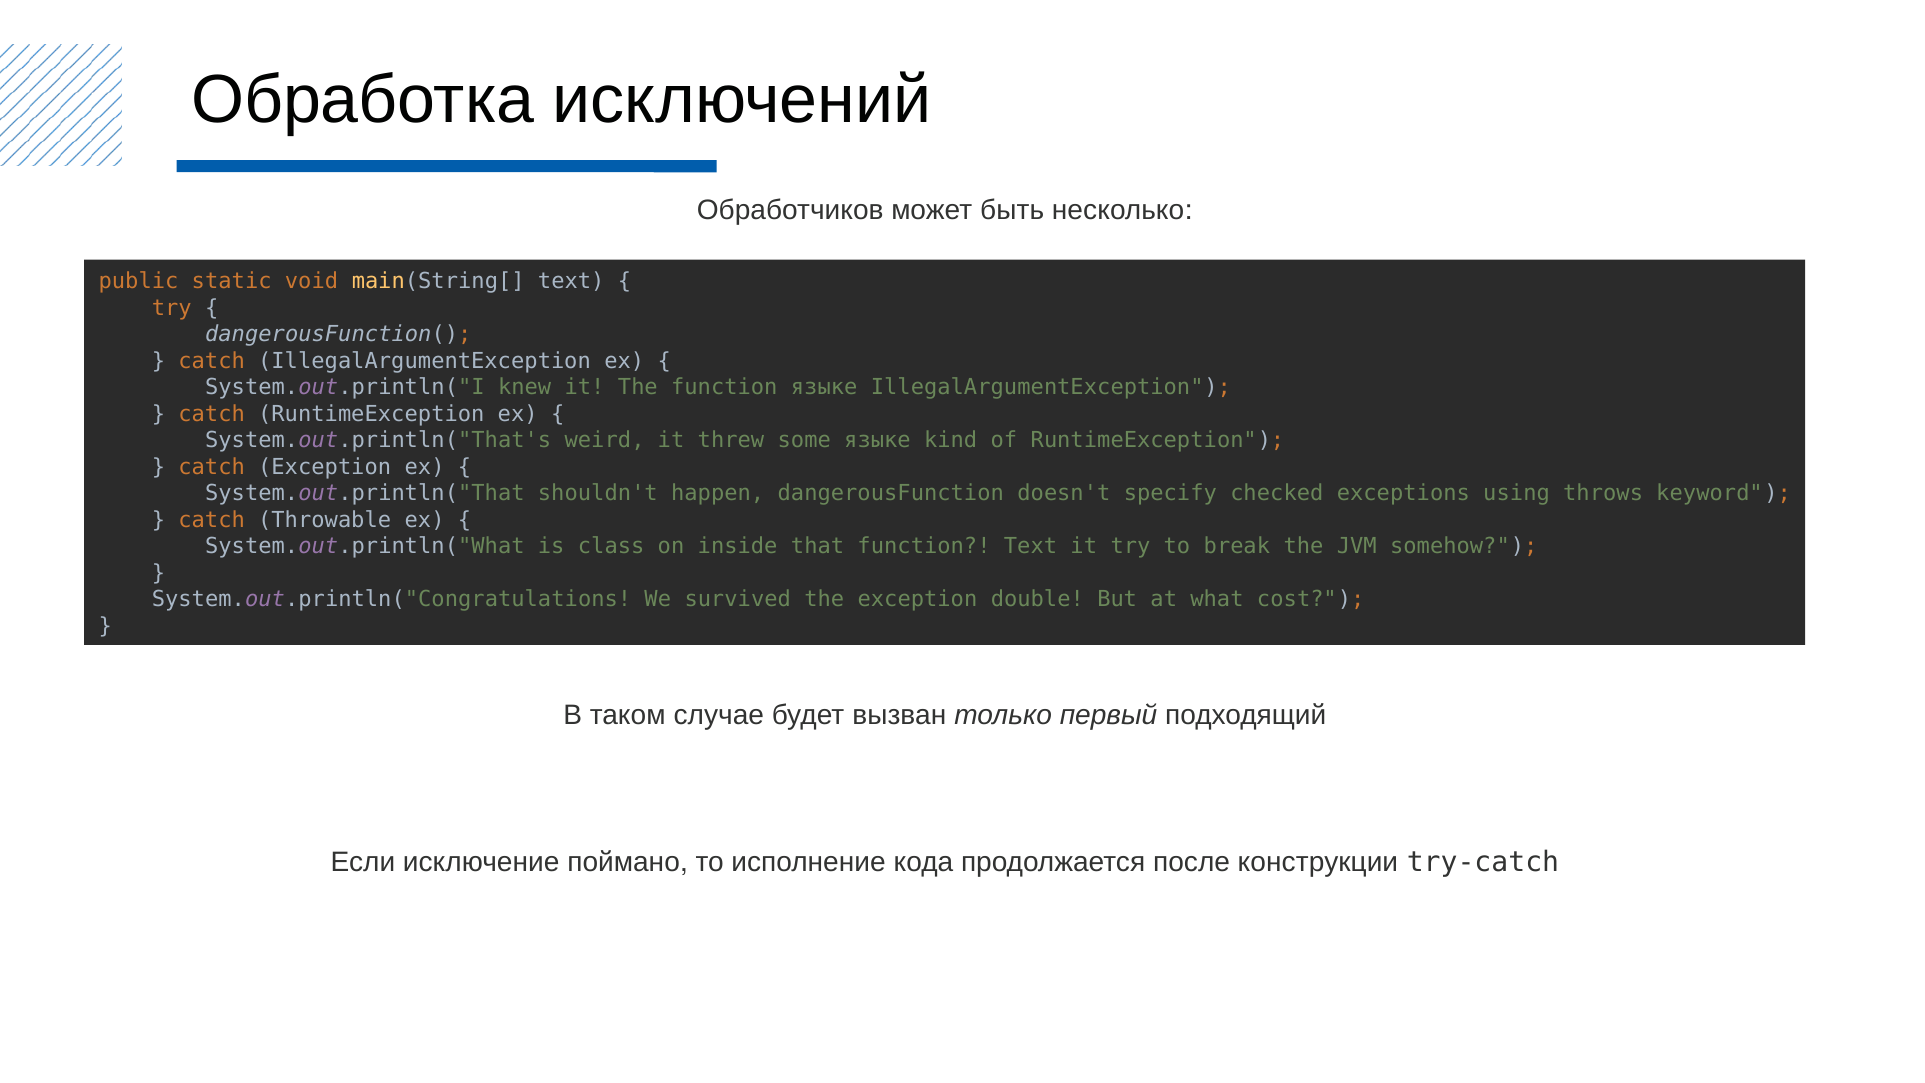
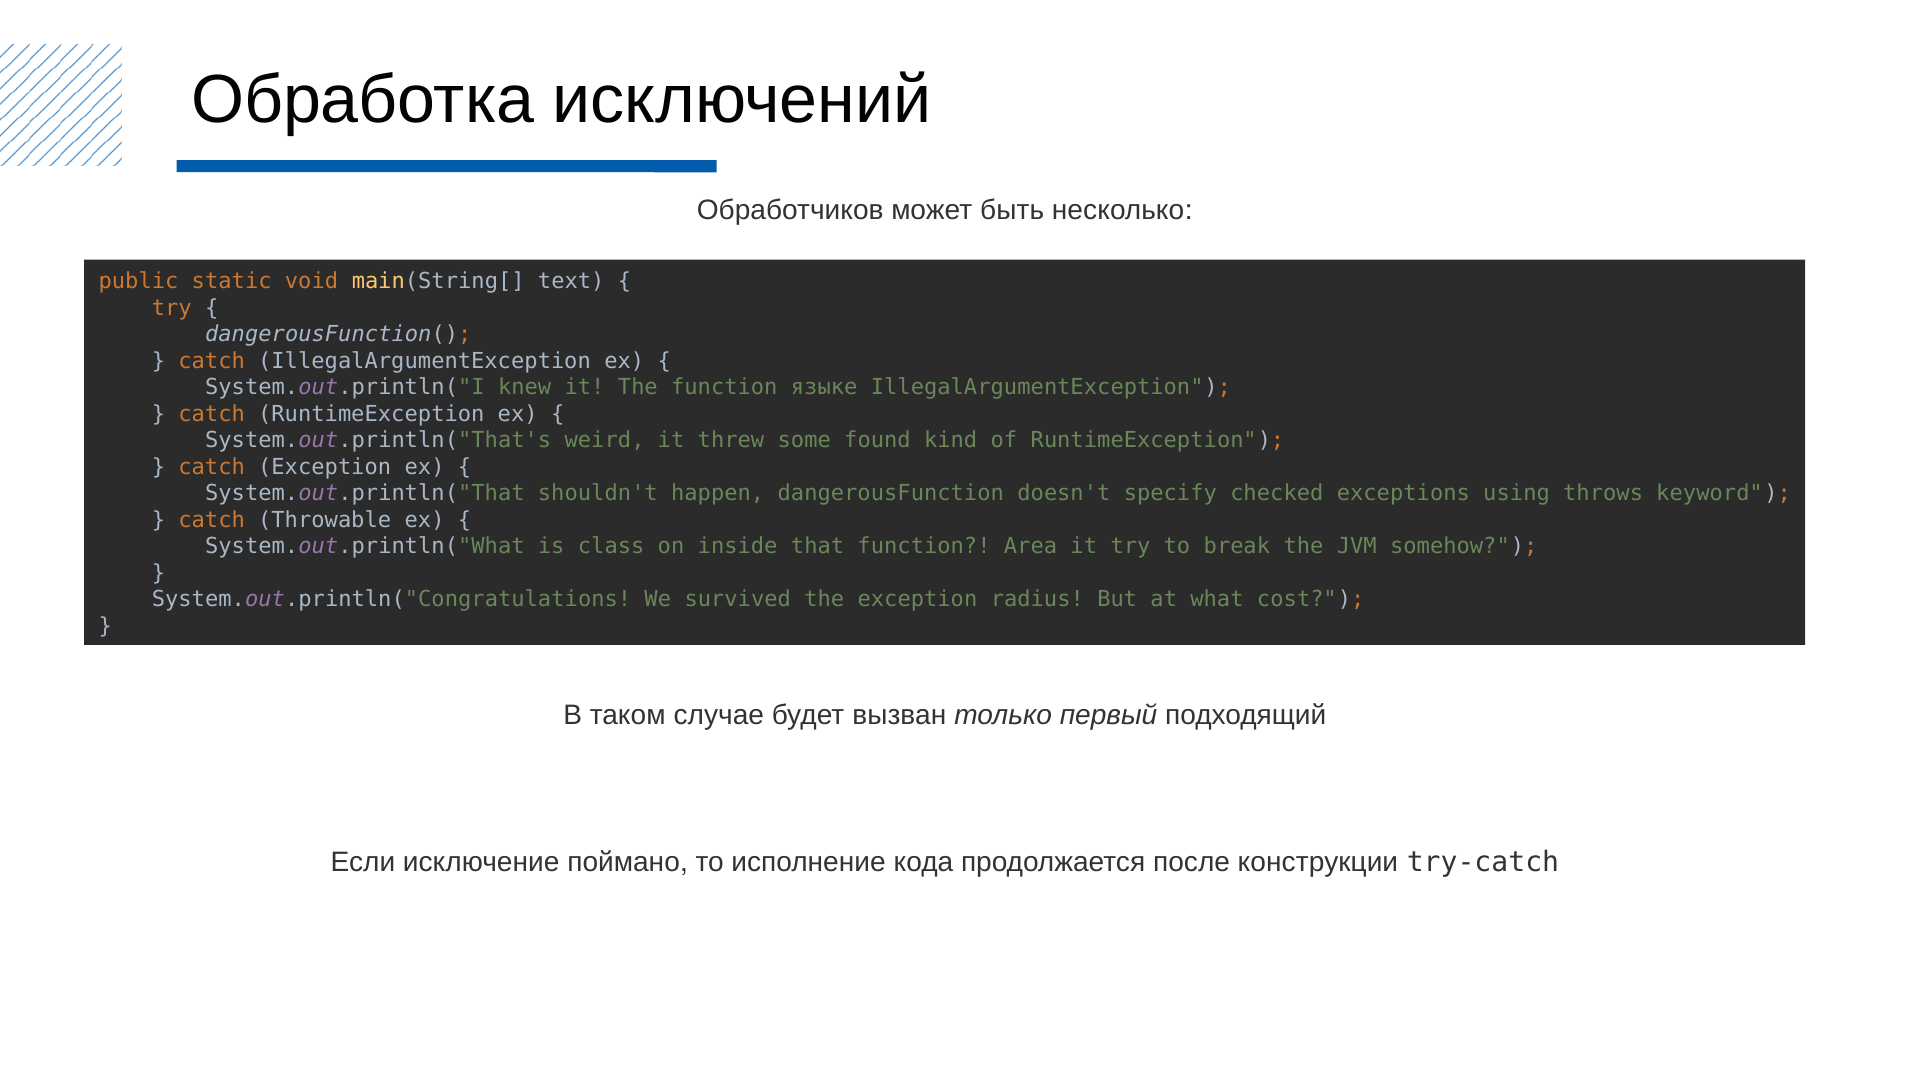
some языке: языке -> found (877, 441)
function Text: Text -> Area (1031, 546)
double: double -> radius (1037, 599)
